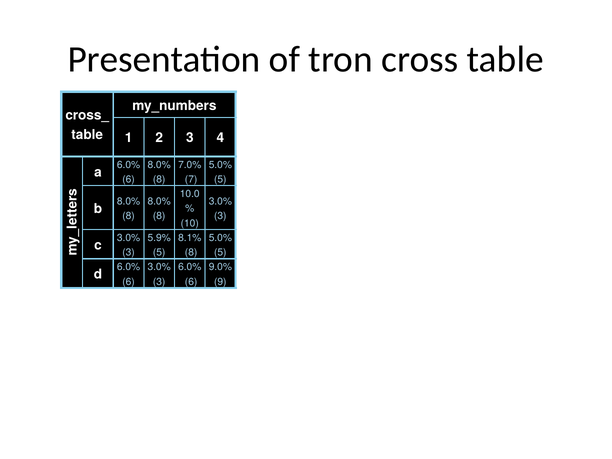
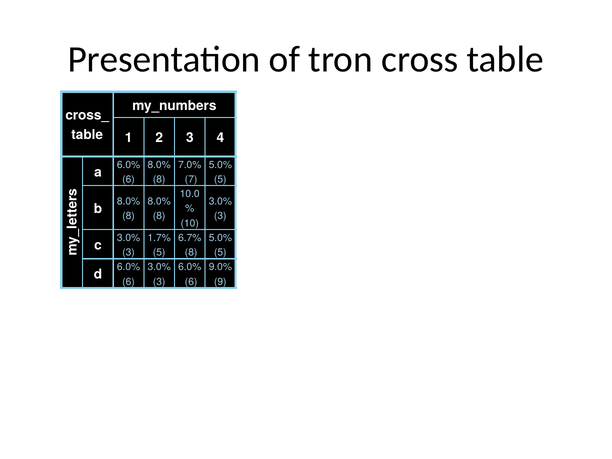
5.9%: 5.9% -> 1.7% (159, 238)
8.1%: 8.1% -> 6.7% (190, 238)
